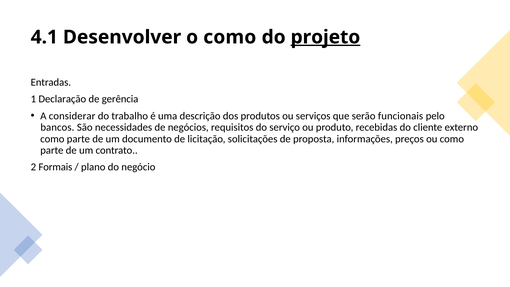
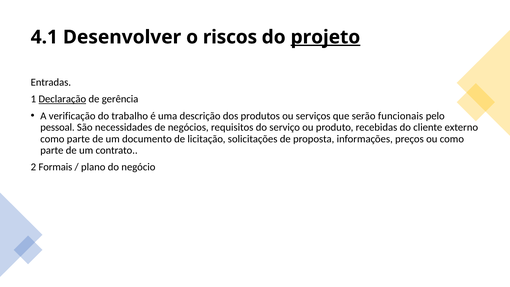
o como: como -> riscos (230, 37)
Declaração underline: none -> present (62, 99)
considerar: considerar -> verificação (72, 116)
bancos: bancos -> pessoal (57, 127)
